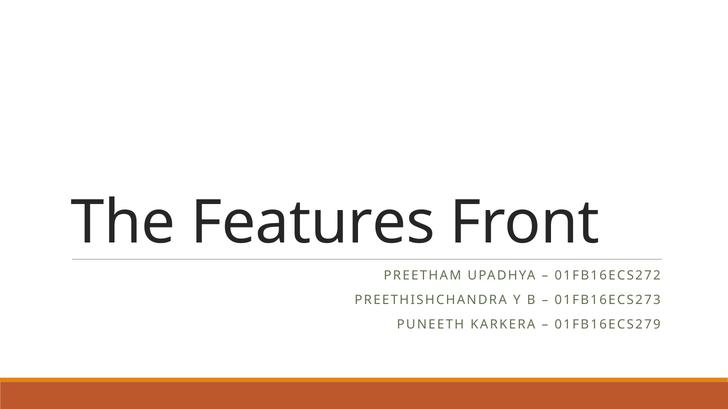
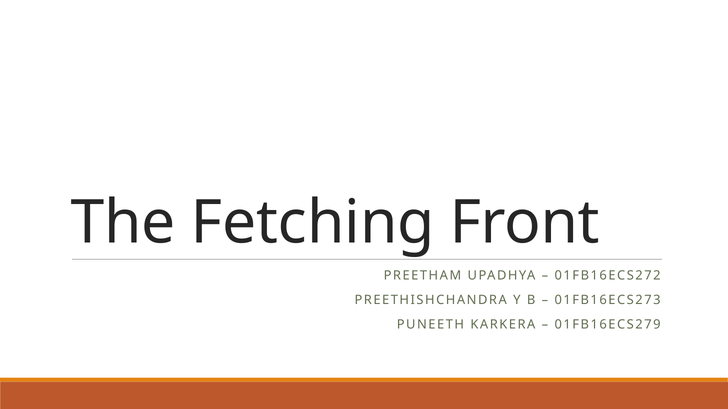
Features: Features -> Fetching (313, 223)
